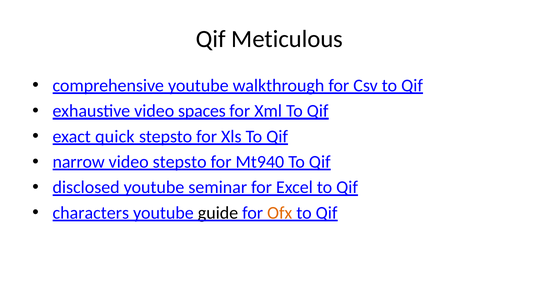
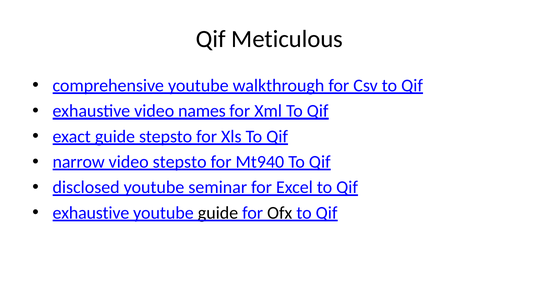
spaces: spaces -> names (202, 111)
exact quick: quick -> guide (115, 137)
characters: characters -> exhaustive (91, 213)
Ofx colour: orange -> black (280, 213)
